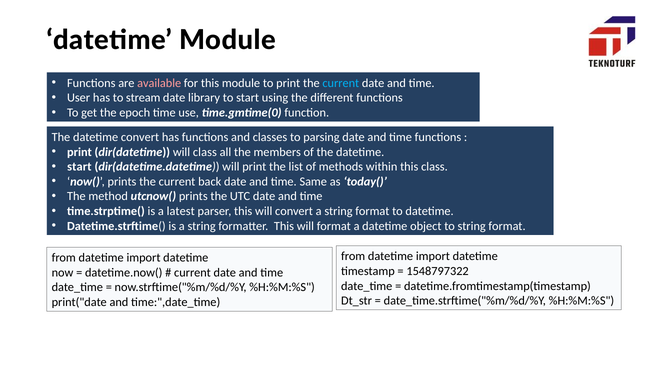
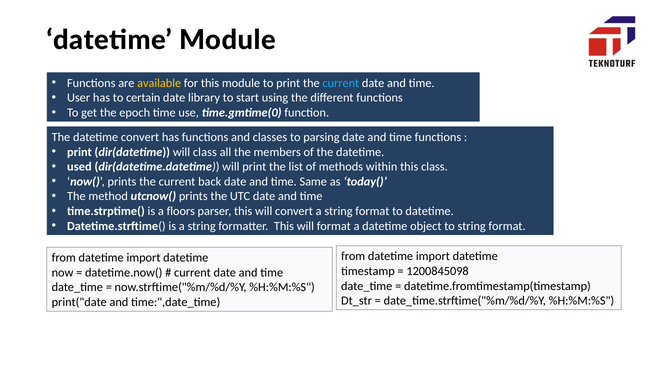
available colour: pink -> yellow (159, 83)
stream: stream -> certain (143, 98)
start: start -> used (79, 167)
latest: latest -> floors (181, 211)
1548797322: 1548797322 -> 1200845098 (438, 271)
